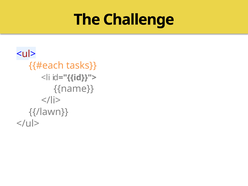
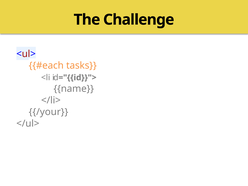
/lawn: /lawn -> /your (49, 112)
